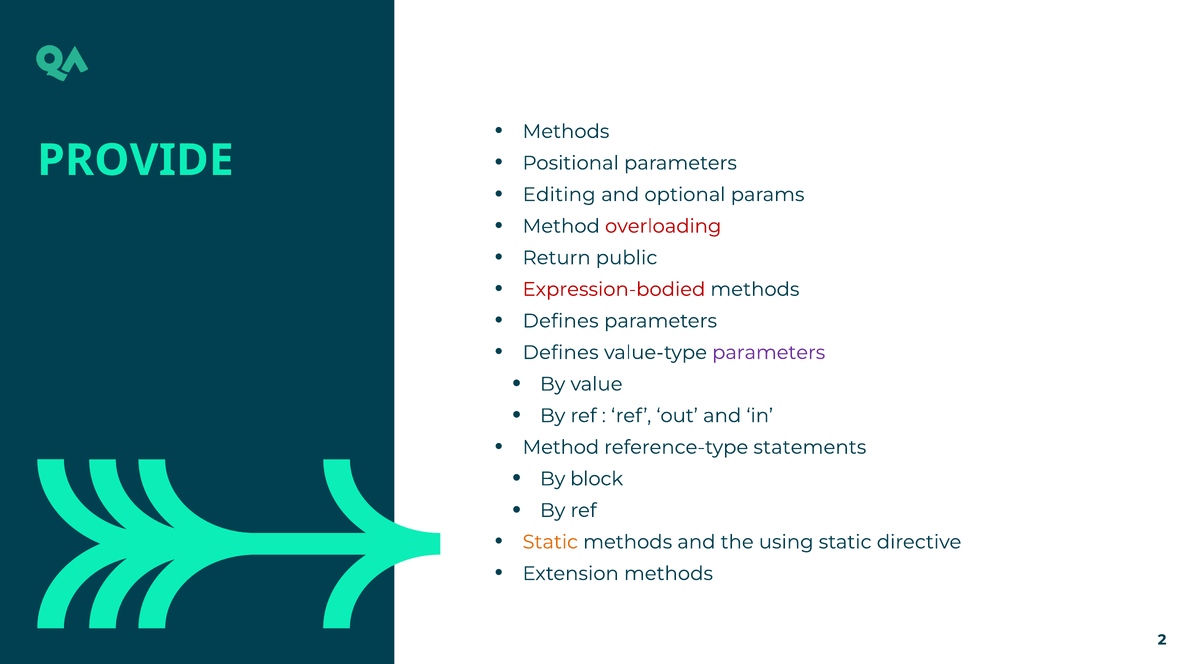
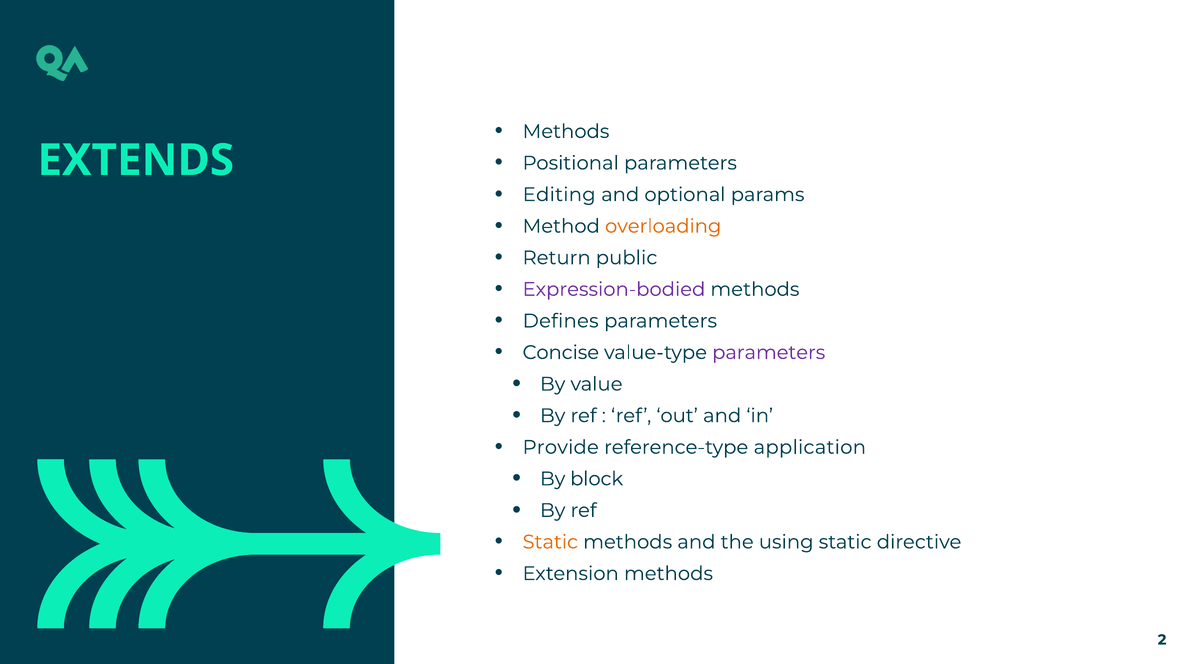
PROVIDE: PROVIDE -> EXTENDS (136, 160)
overloading colour: red -> orange (663, 226)
Expression-bodied colour: red -> purple (614, 290)
Defines: Defines -> Concise (561, 353)
Method: Method -> Provide (561, 447)
statements: statements -> application (810, 447)
